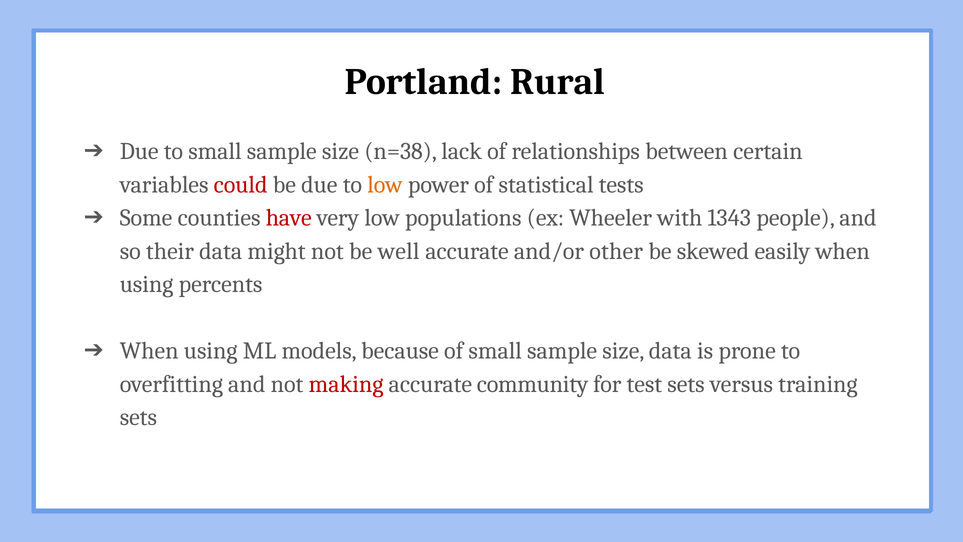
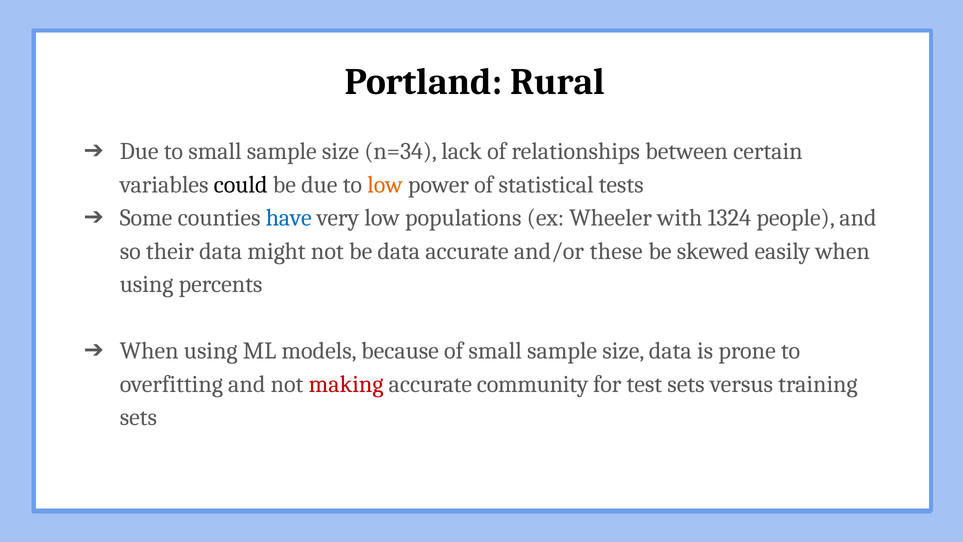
n=38: n=38 -> n=34 (401, 151)
could colour: red -> black (241, 185)
have colour: red -> blue (289, 218)
1343: 1343 -> 1324 (729, 218)
be well: well -> data (399, 251)
other: other -> these (616, 251)
